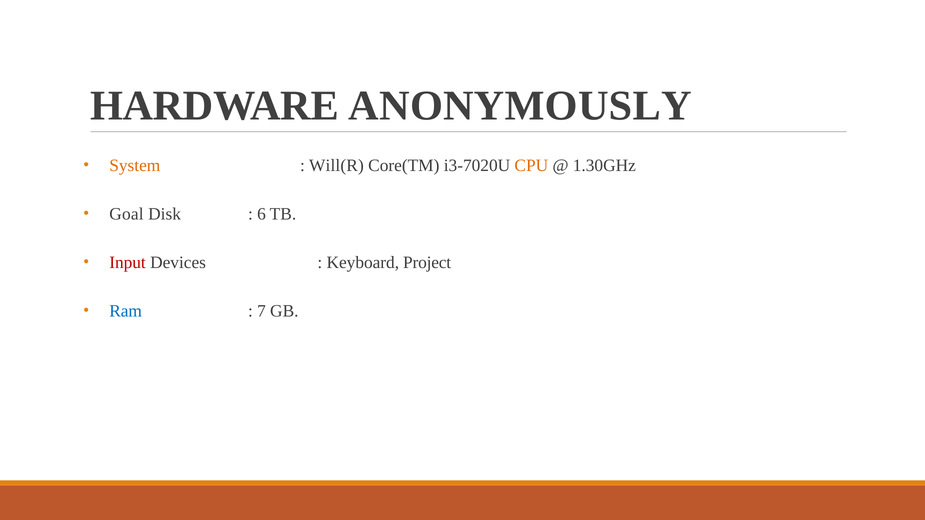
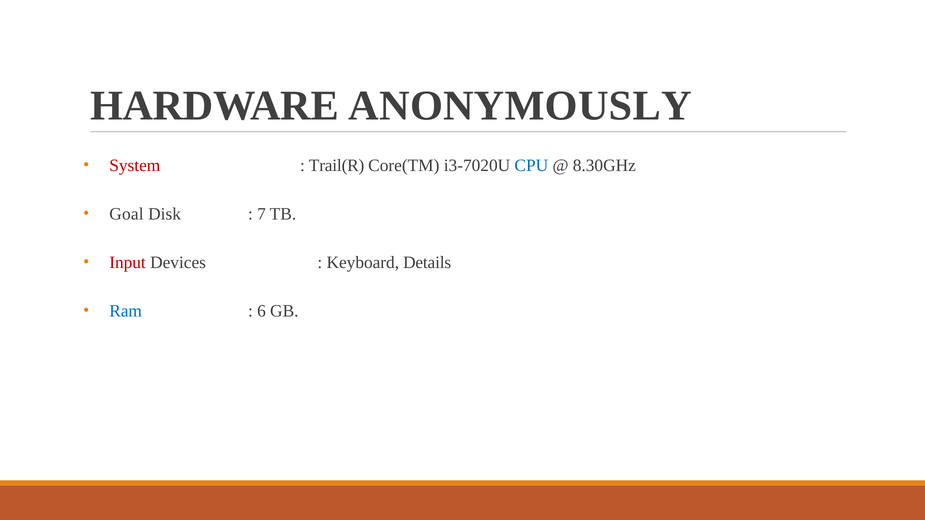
System colour: orange -> red (135, 166)
Will(R: Will(R -> Trail(R (337, 166)
CPU colour: orange -> blue (531, 166)
1.30GHz: 1.30GHz -> 8.30GHz (604, 166)
6: 6 -> 7 (261, 214)
Project: Project -> Details (427, 263)
7: 7 -> 6 (261, 311)
